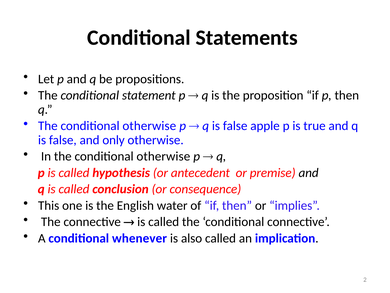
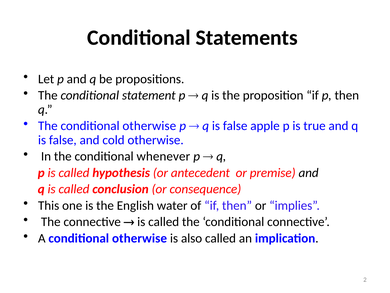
only: only -> cold (113, 140)
In the conditional otherwise: otherwise -> whenever (163, 156)
A conditional whenever: whenever -> otherwise (140, 238)
